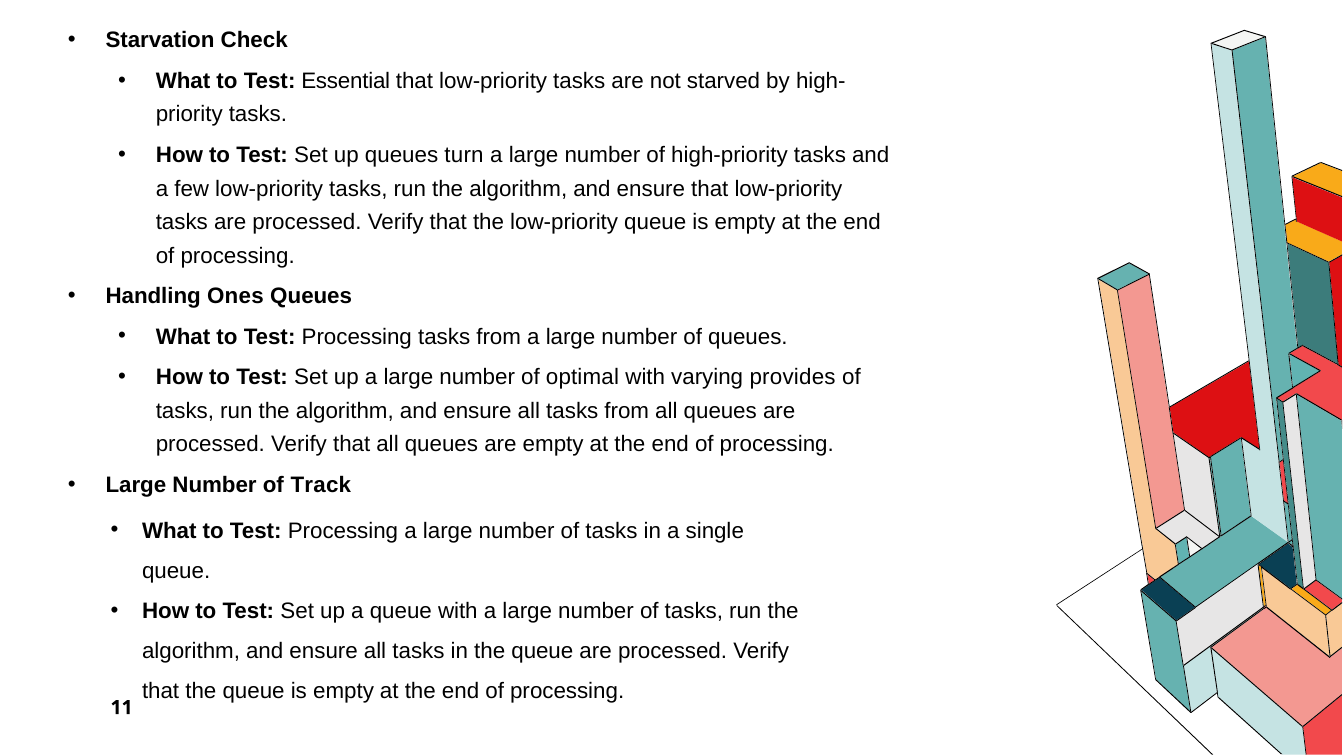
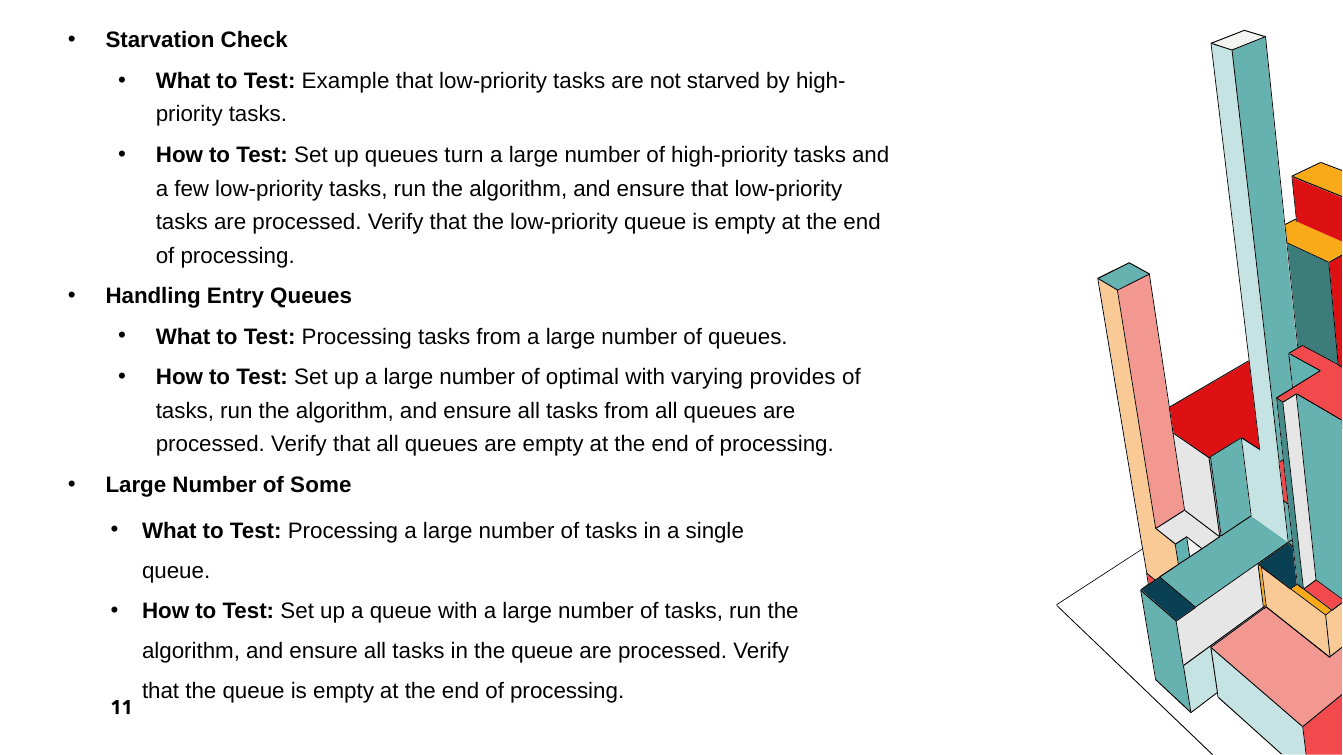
Essential: Essential -> Example (346, 81)
Ones: Ones -> Entry (236, 297)
Track: Track -> Some (321, 485)
